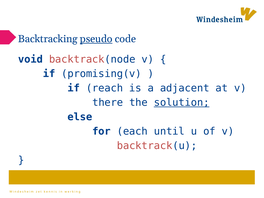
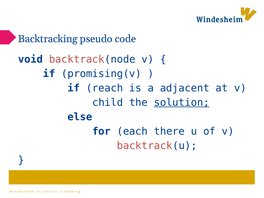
pseudo underline: present -> none (96, 39)
there: there -> child (108, 103)
until: until -> there (169, 131)
